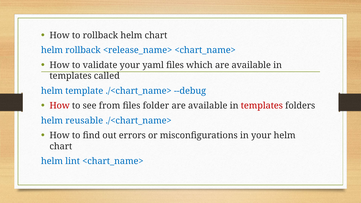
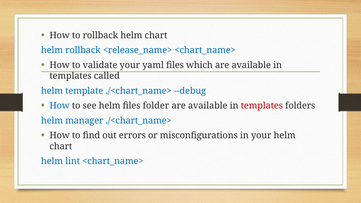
How colour: red -> blue (60, 106)
see from: from -> helm (110, 106)
reusable: reusable -> manager (84, 121)
